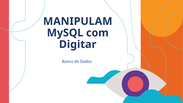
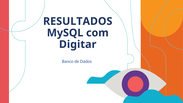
MANIPULAM: MANIPULAM -> RESULTADOS (78, 21)
